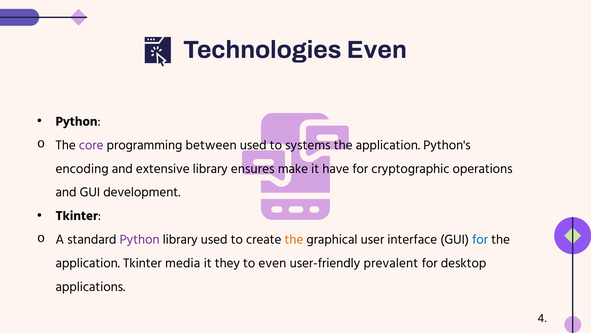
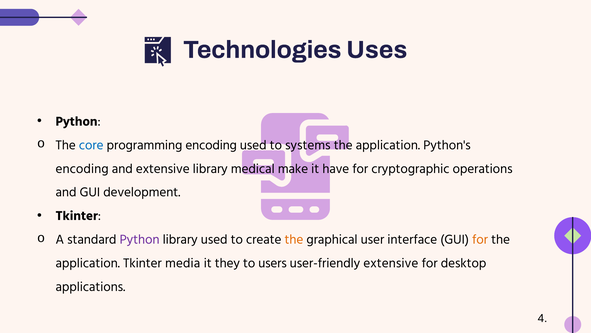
Technologies Even: Even -> Uses (377, 50)
core colour: purple -> blue (91, 145)
programming between: between -> encoding (211, 145)
ensures: ensures -> medical (253, 168)
for colour: blue -> orange (480, 239)
to even: even -> users (273, 263)
user-friendly prevalent: prevalent -> extensive (391, 263)
